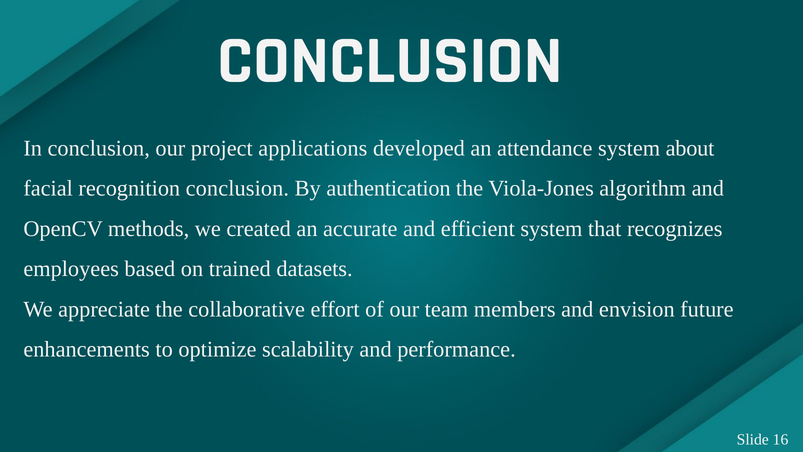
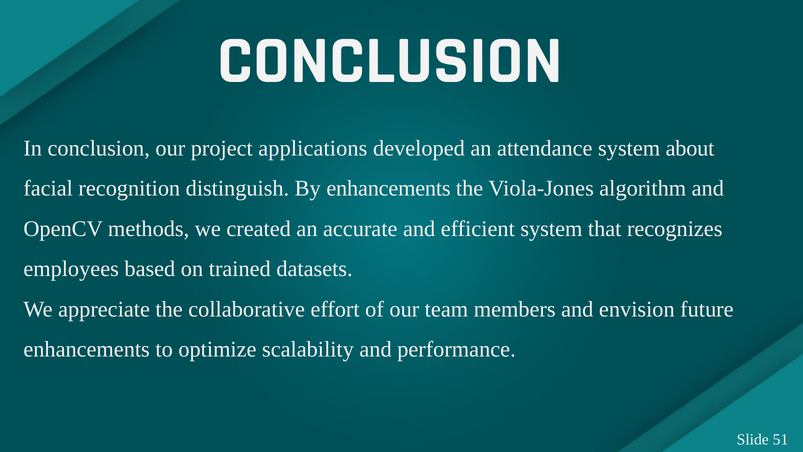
recognition conclusion: conclusion -> distinguish (237, 188)
By authentication: authentication -> enhancements (389, 188)
16: 16 -> 51 (780, 439)
